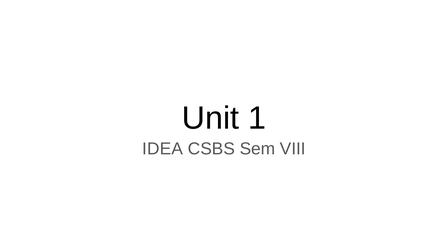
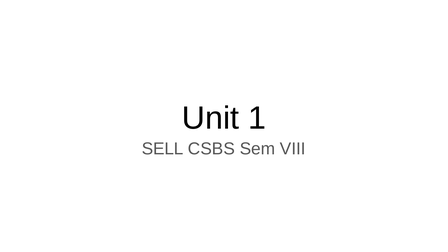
IDEA: IDEA -> SELL (163, 149)
